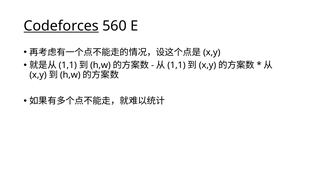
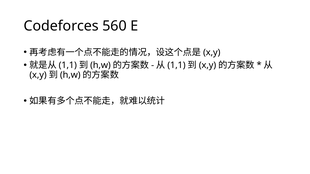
Codeforces underline: present -> none (61, 26)
